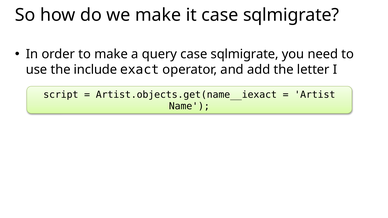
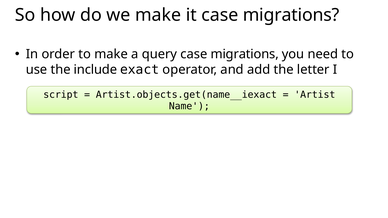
it case sqlmigrate: sqlmigrate -> migrations (291, 15)
query case sqlmigrate: sqlmigrate -> migrations (245, 54)
